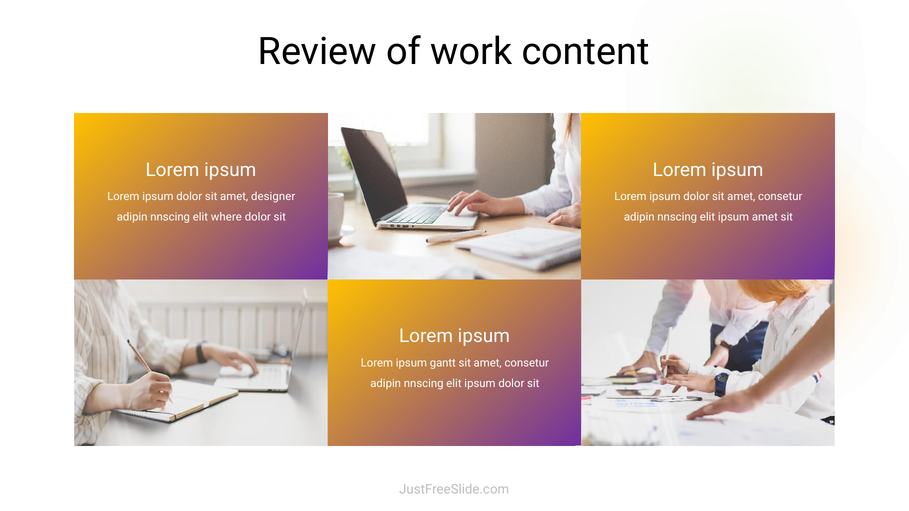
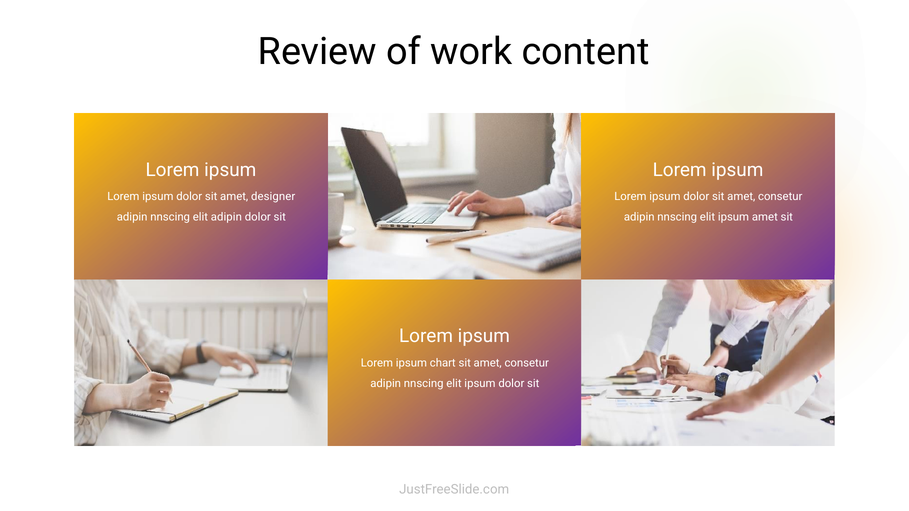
elit where: where -> adipin (226, 217)
gantt: gantt -> chart (443, 363)
